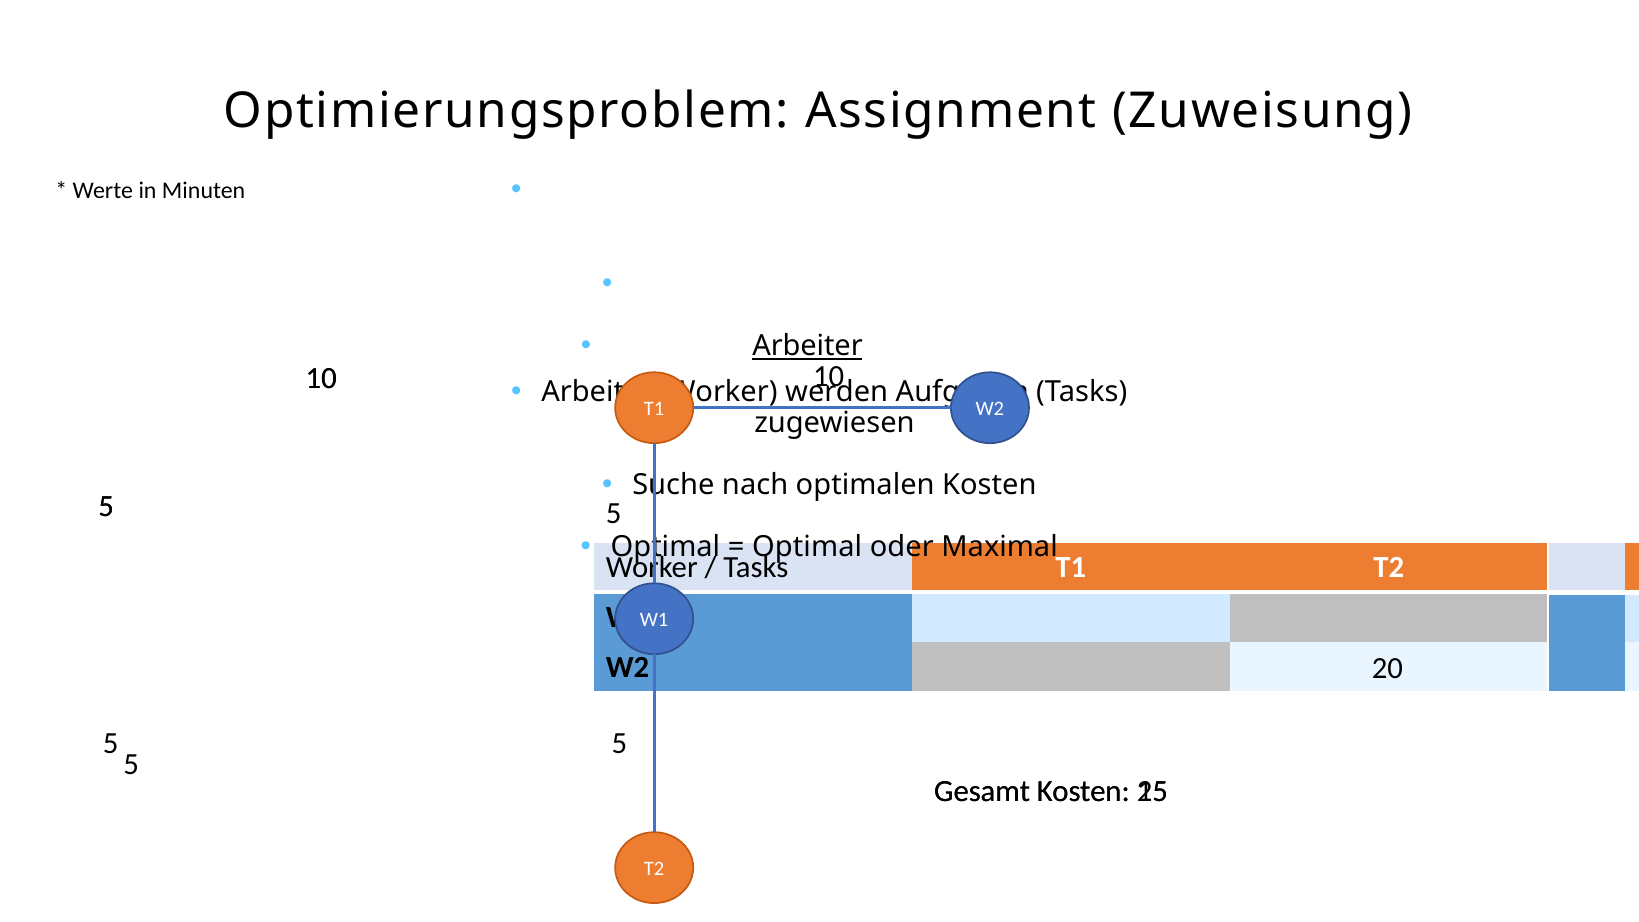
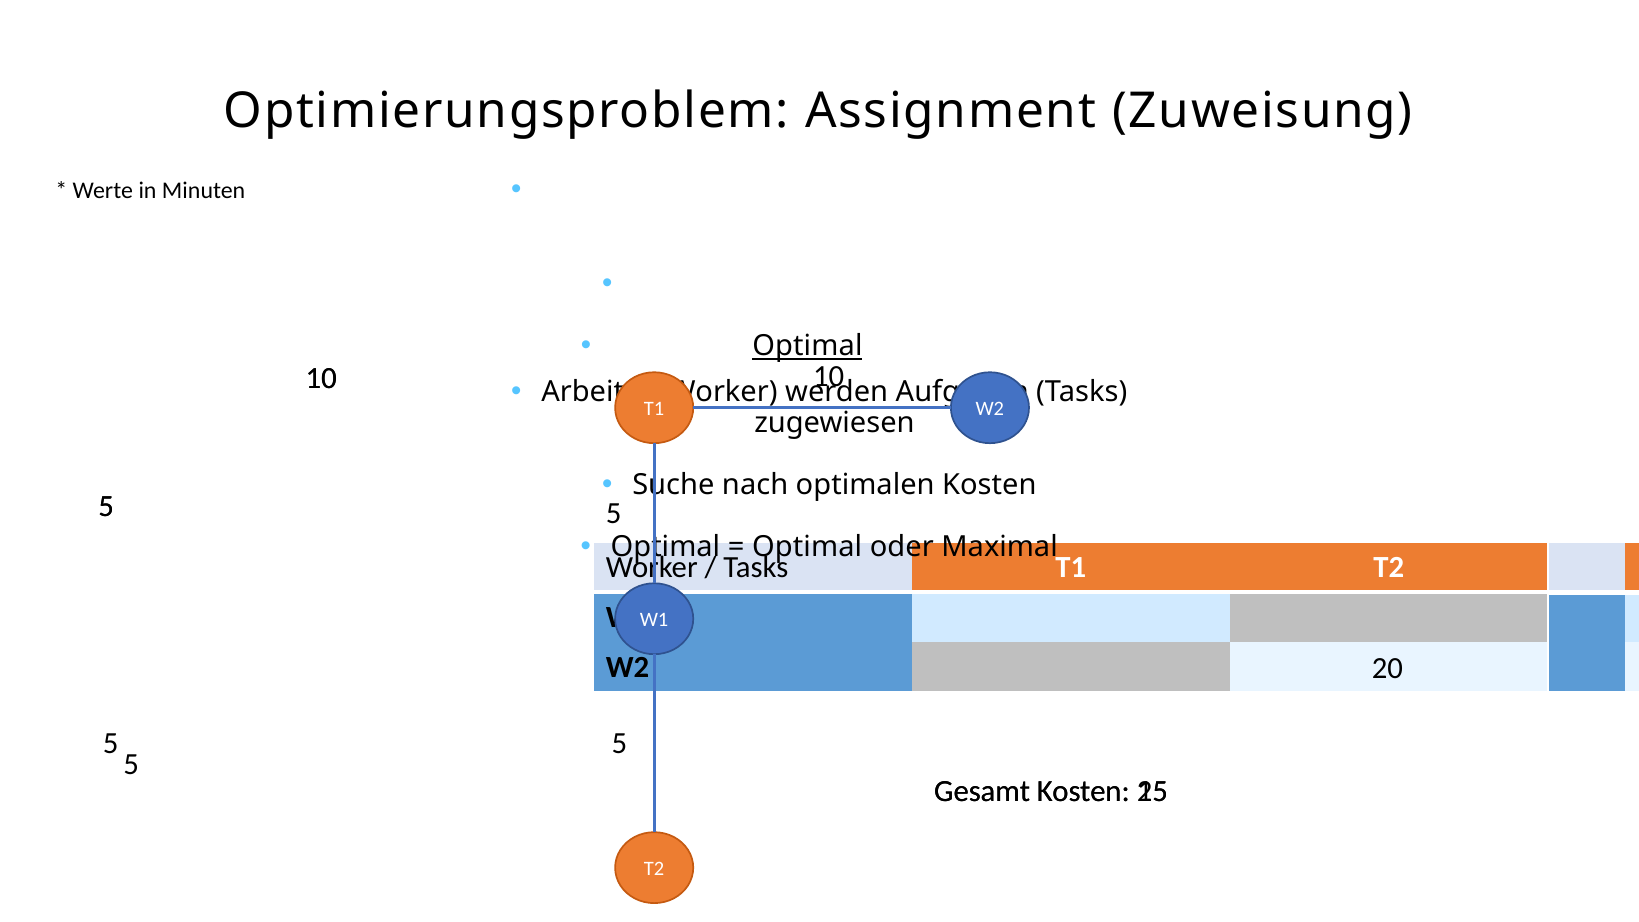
Arbeiter: Arbeiter -> Optimal (807, 346)
